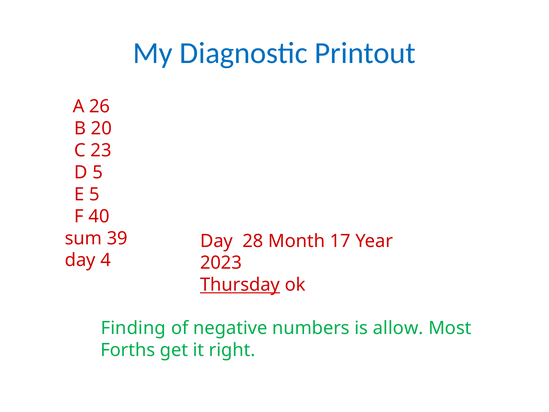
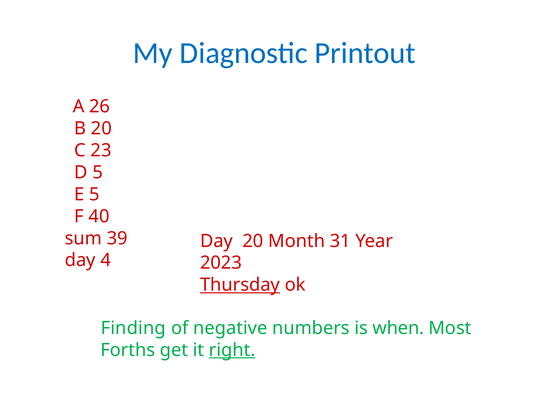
Day 28: 28 -> 20 (253, 241)
17: 17 -> 31 (340, 241)
allow: allow -> when (398, 328)
right underline: none -> present (232, 350)
